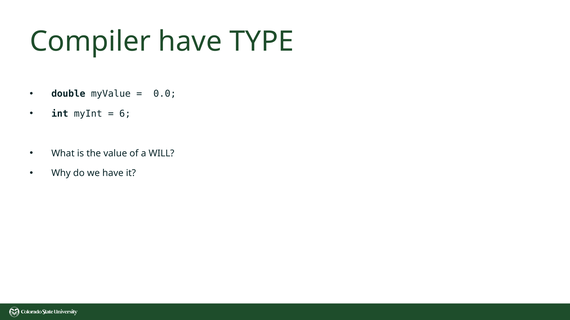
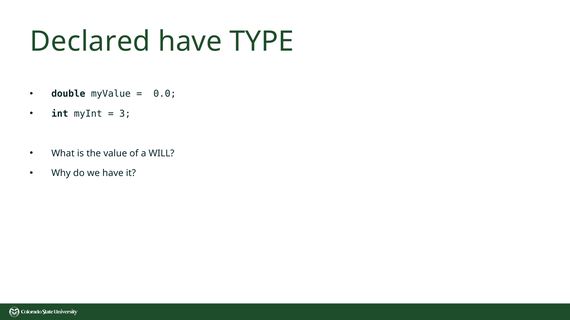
Compiler: Compiler -> Declared (90, 42)
6: 6 -> 3 (125, 114)
